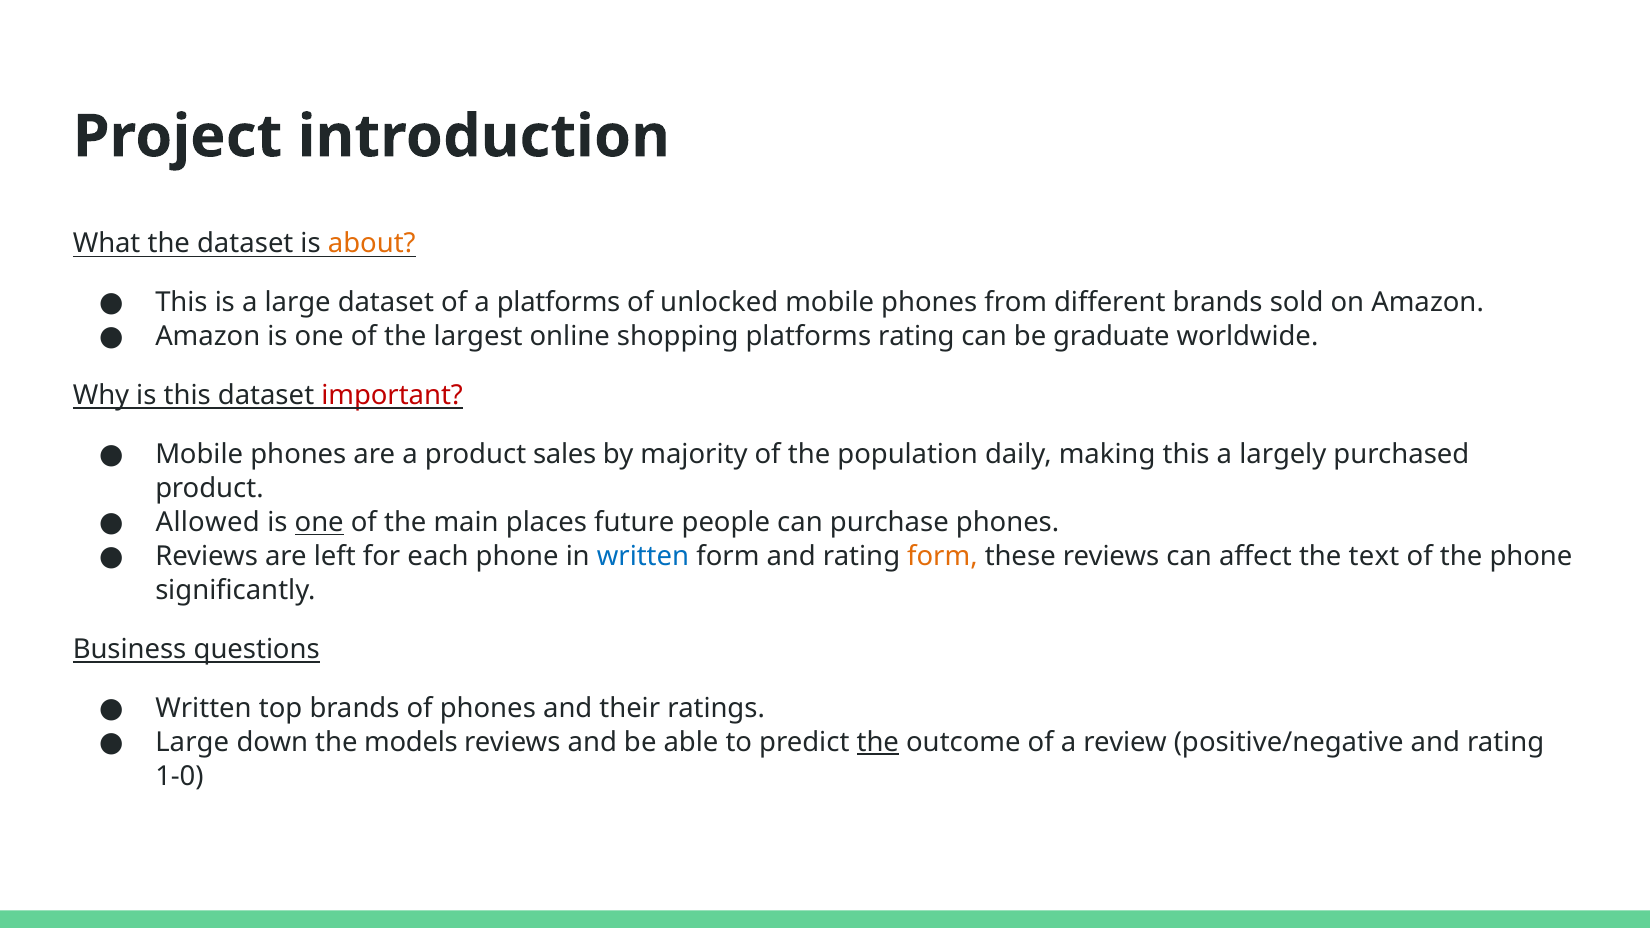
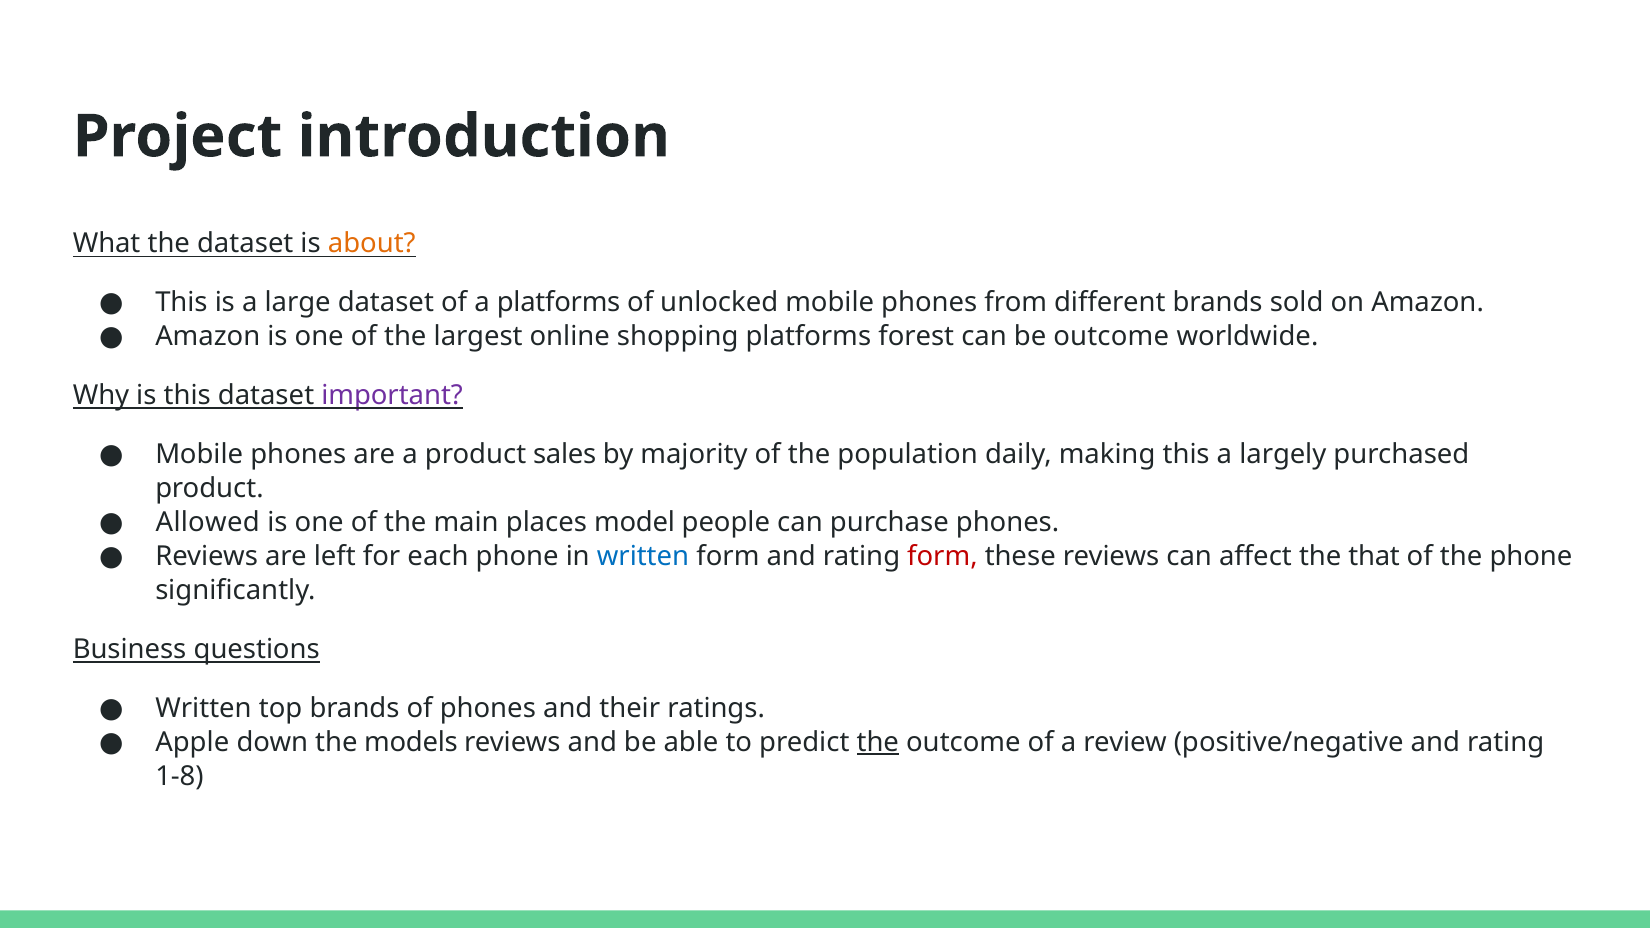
platforms rating: rating -> forest (916, 337)
be graduate: graduate -> outcome (1111, 337)
important colour: red -> purple (392, 396)
one underline: present -> none (319, 523)
future: future -> model (634, 523)
form colour: orange -> red (942, 557)
text: text -> that (1374, 557)
Large: Large -> Apple (192, 743)
1-0: 1-0 -> 1-8 (179, 777)
